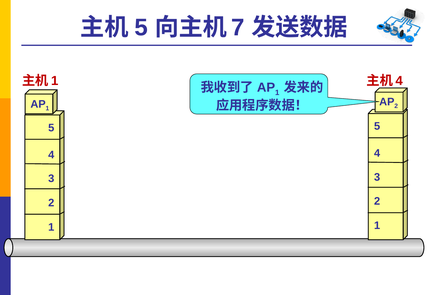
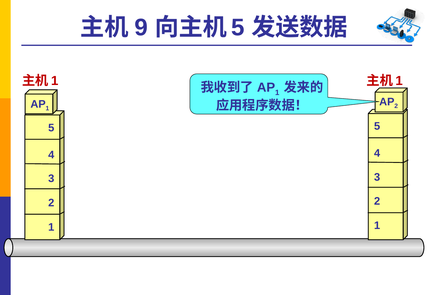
5: 5 -> 9 (141, 28)
7: 7 -> 5 (238, 28)
4: 4 -> 1 (399, 81)
